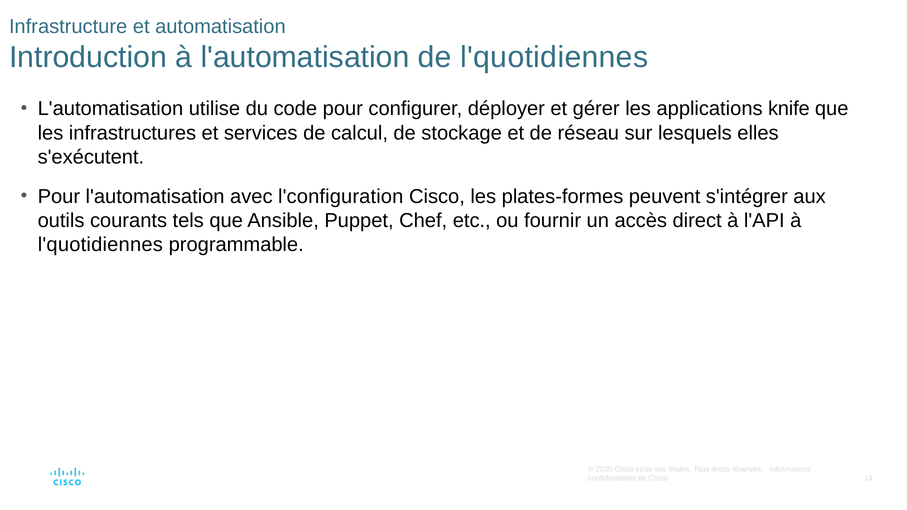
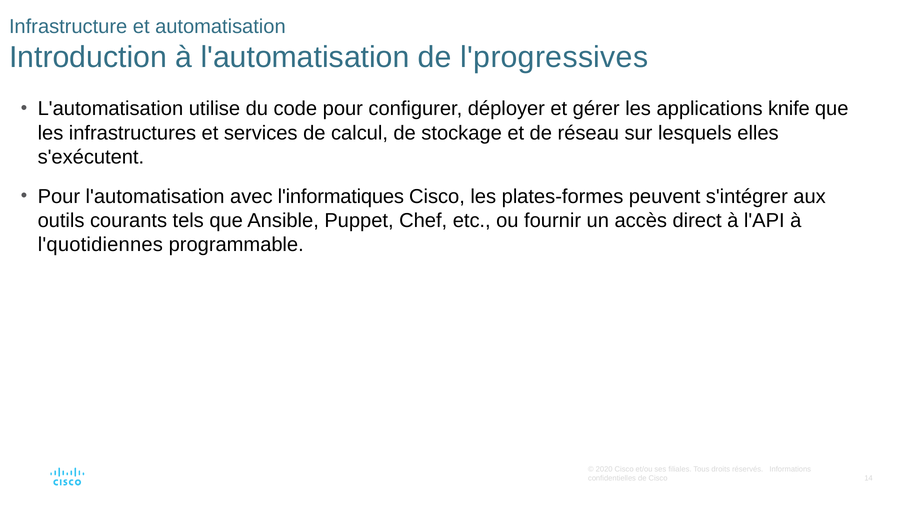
de l'quotidiennes: l'quotidiennes -> l'progressives (554, 57)
l'configuration: l'configuration -> l'informatiques (341, 196)
